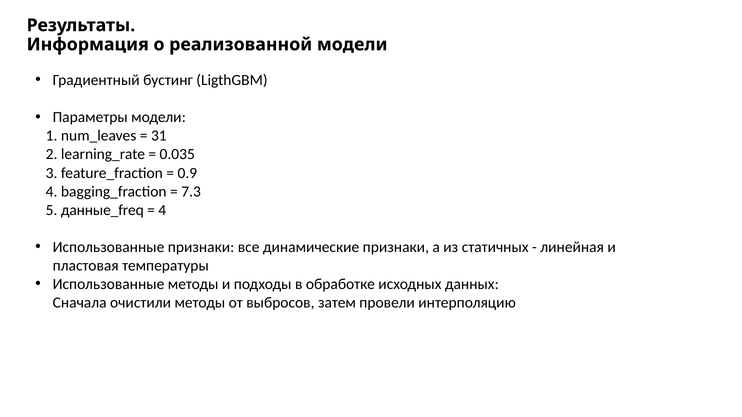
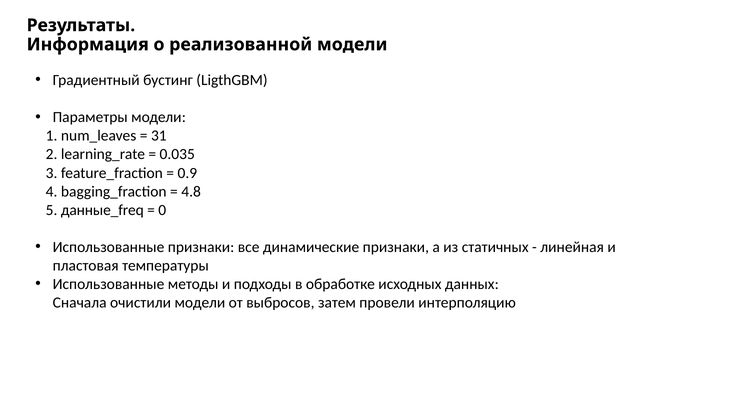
7.3: 7.3 -> 4.8 (191, 192)
4: 4 -> 0 (162, 210)
очистили методы: методы -> модели (200, 303)
